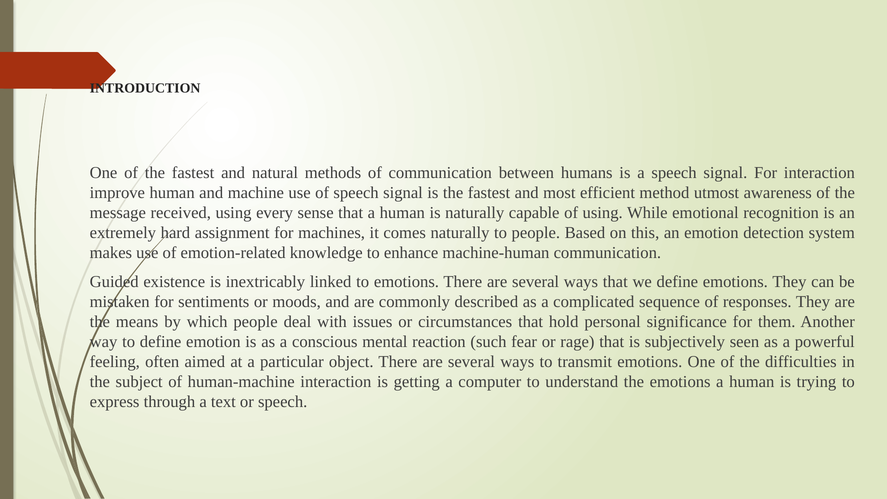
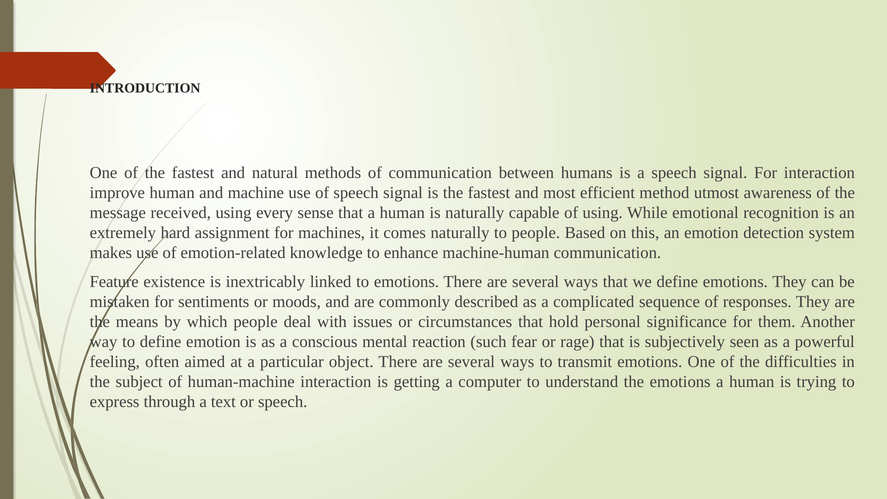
Guided: Guided -> Feature (114, 282)
